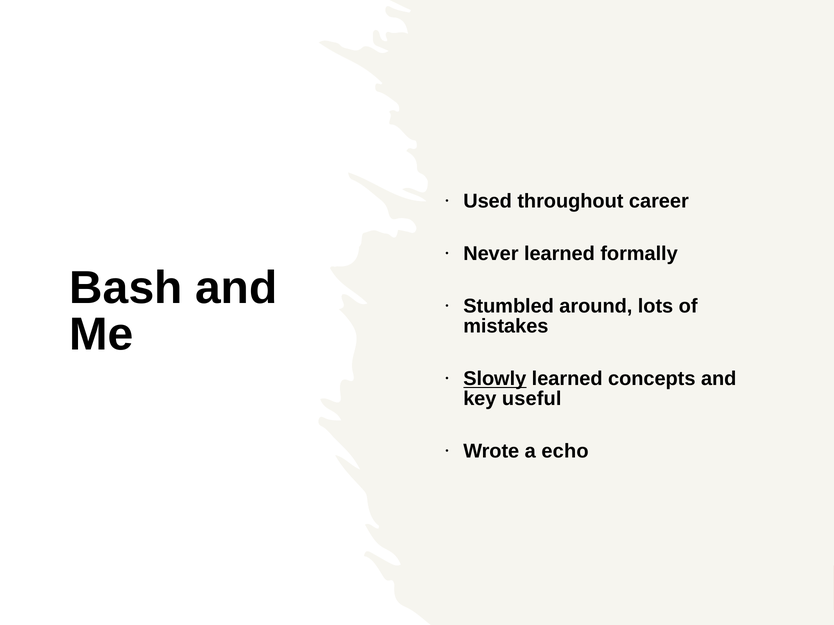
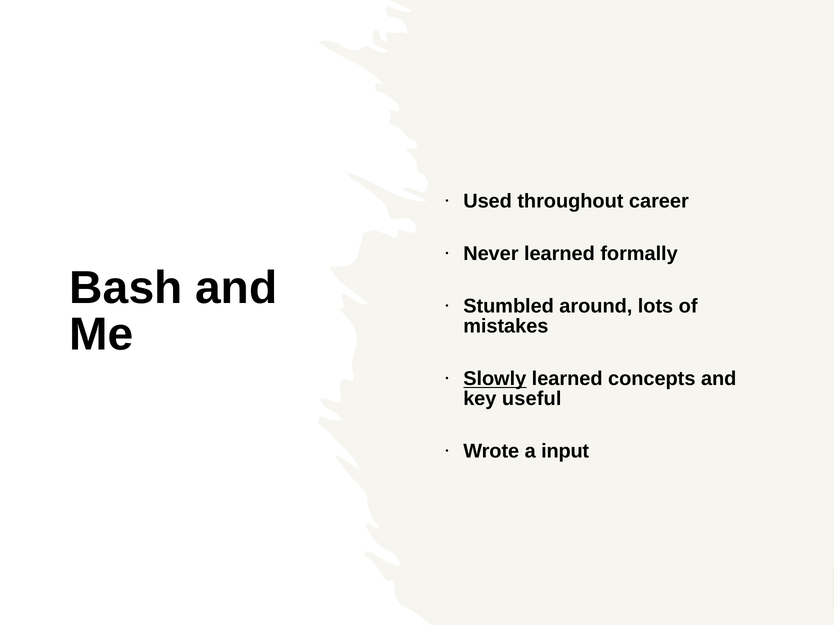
echo: echo -> input (565, 451)
